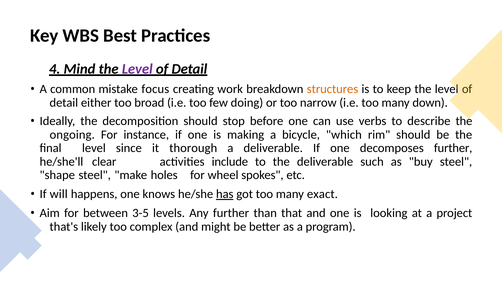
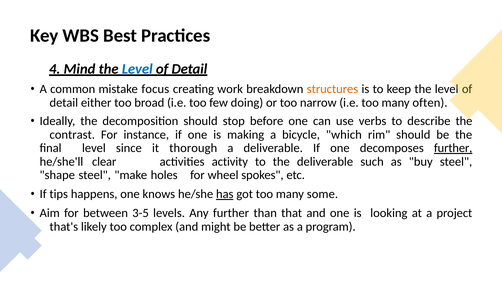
Level colour: purple -> blue (137, 69)
down: down -> often (430, 103)
ongoing: ongoing -> contrast (72, 135)
further underline: none -> present (453, 148)
include: include -> activity (230, 162)
will: will -> tips (59, 194)
exact: exact -> some (322, 194)
